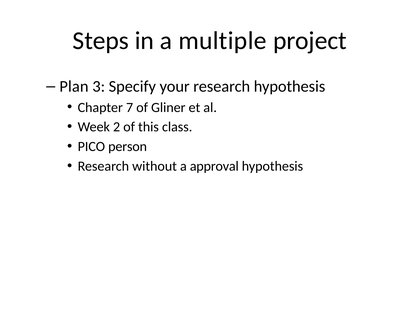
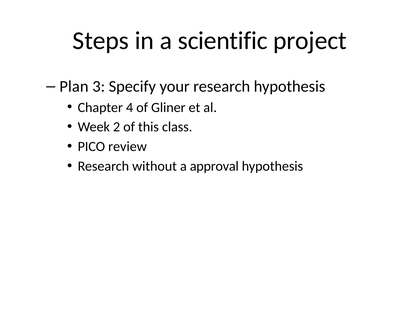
multiple: multiple -> scientific (223, 41)
7: 7 -> 4 (130, 107)
person: person -> review (128, 147)
